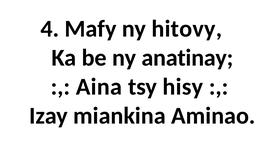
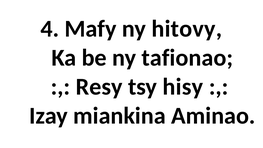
anatinay: anatinay -> tafionao (187, 58)
Aina: Aina -> Resy (99, 87)
